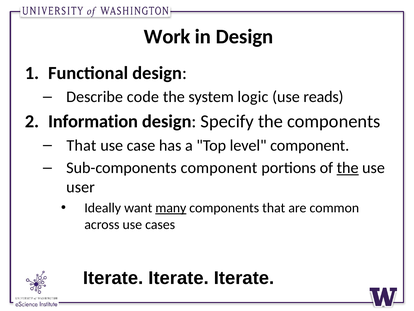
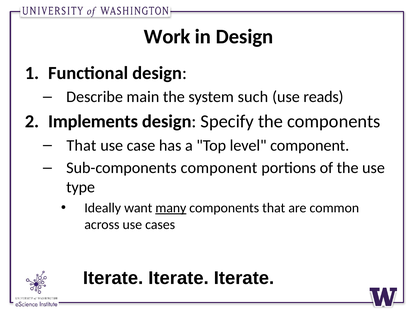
code: code -> main (143, 97)
logic: logic -> such (253, 97)
Information: Information -> Implements (93, 121)
the underline: present -> none (348, 168)
user: user -> type (81, 187)
